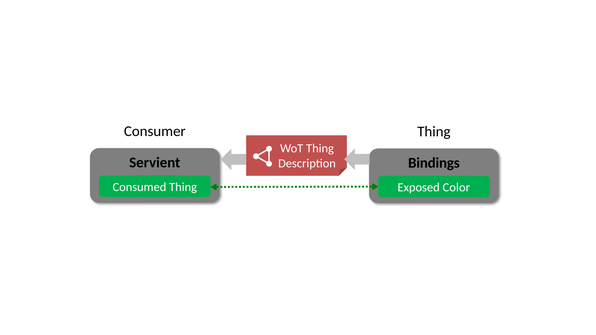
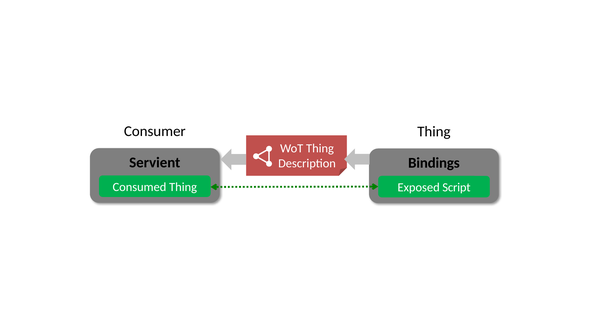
Color: Color -> Script (456, 188)
